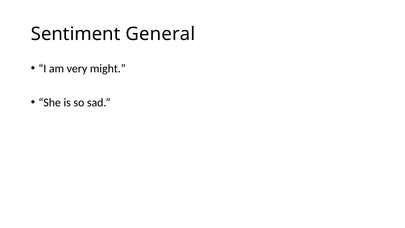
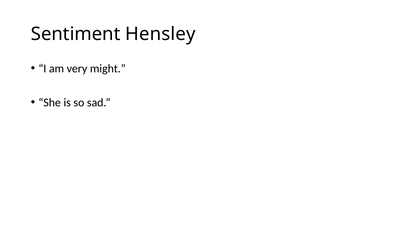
General: General -> Hensley (160, 34)
